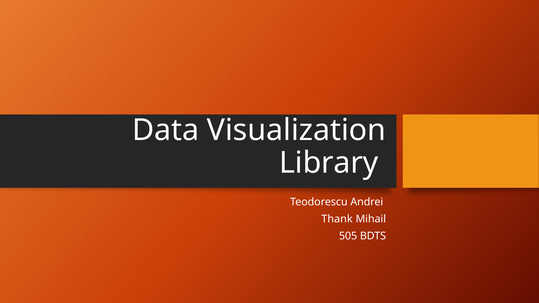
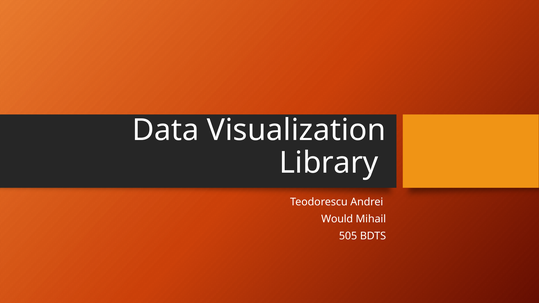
Thank: Thank -> Would (337, 219)
